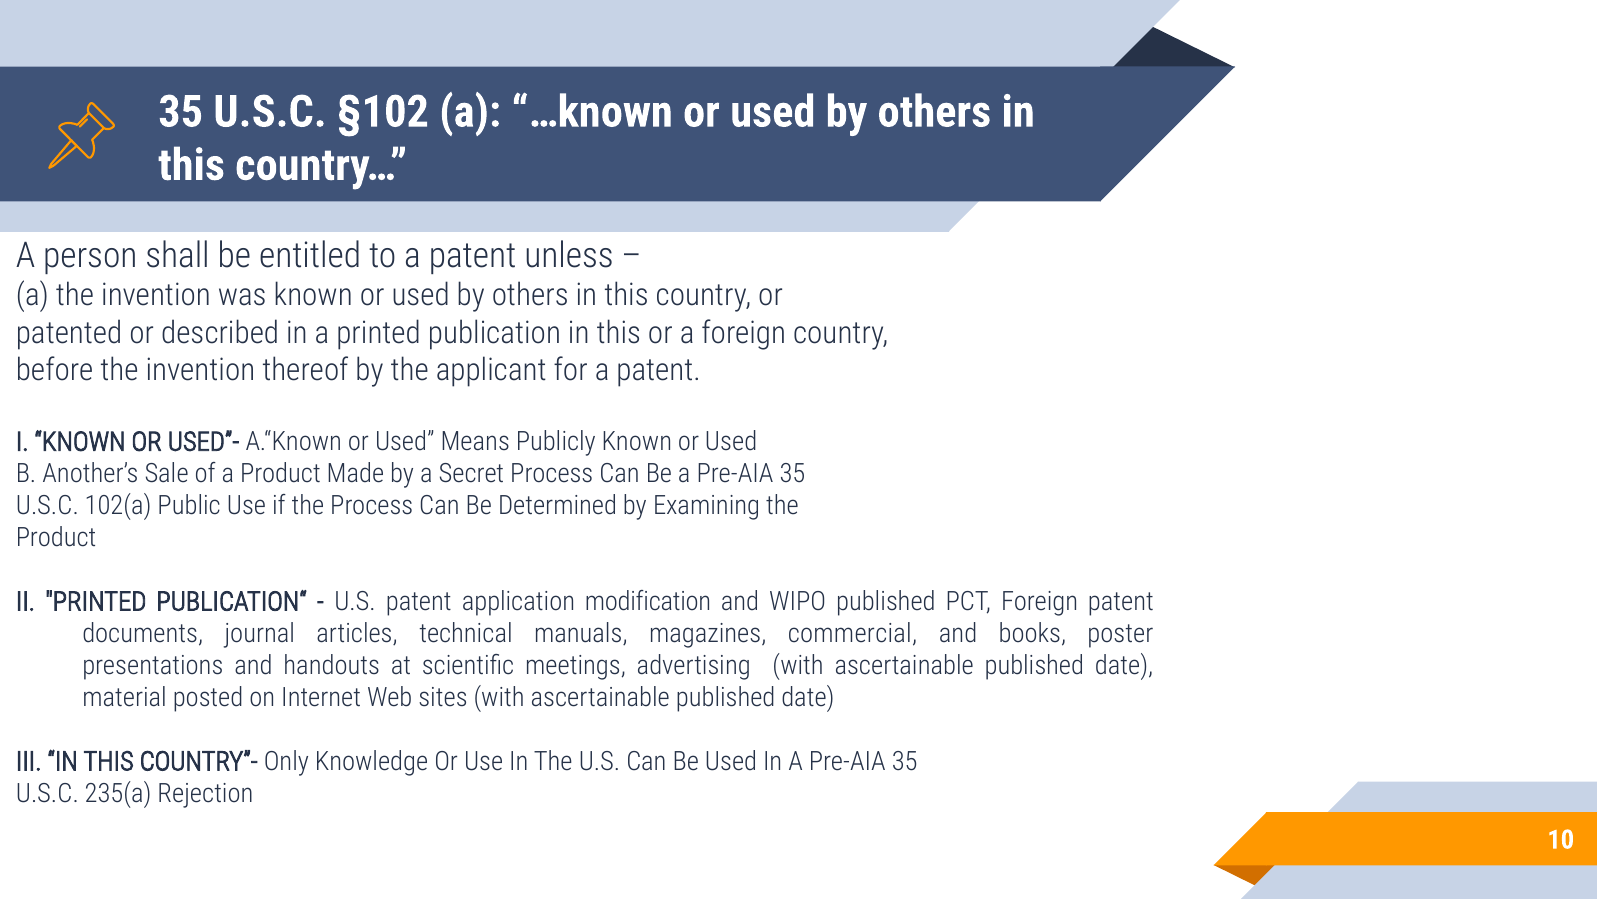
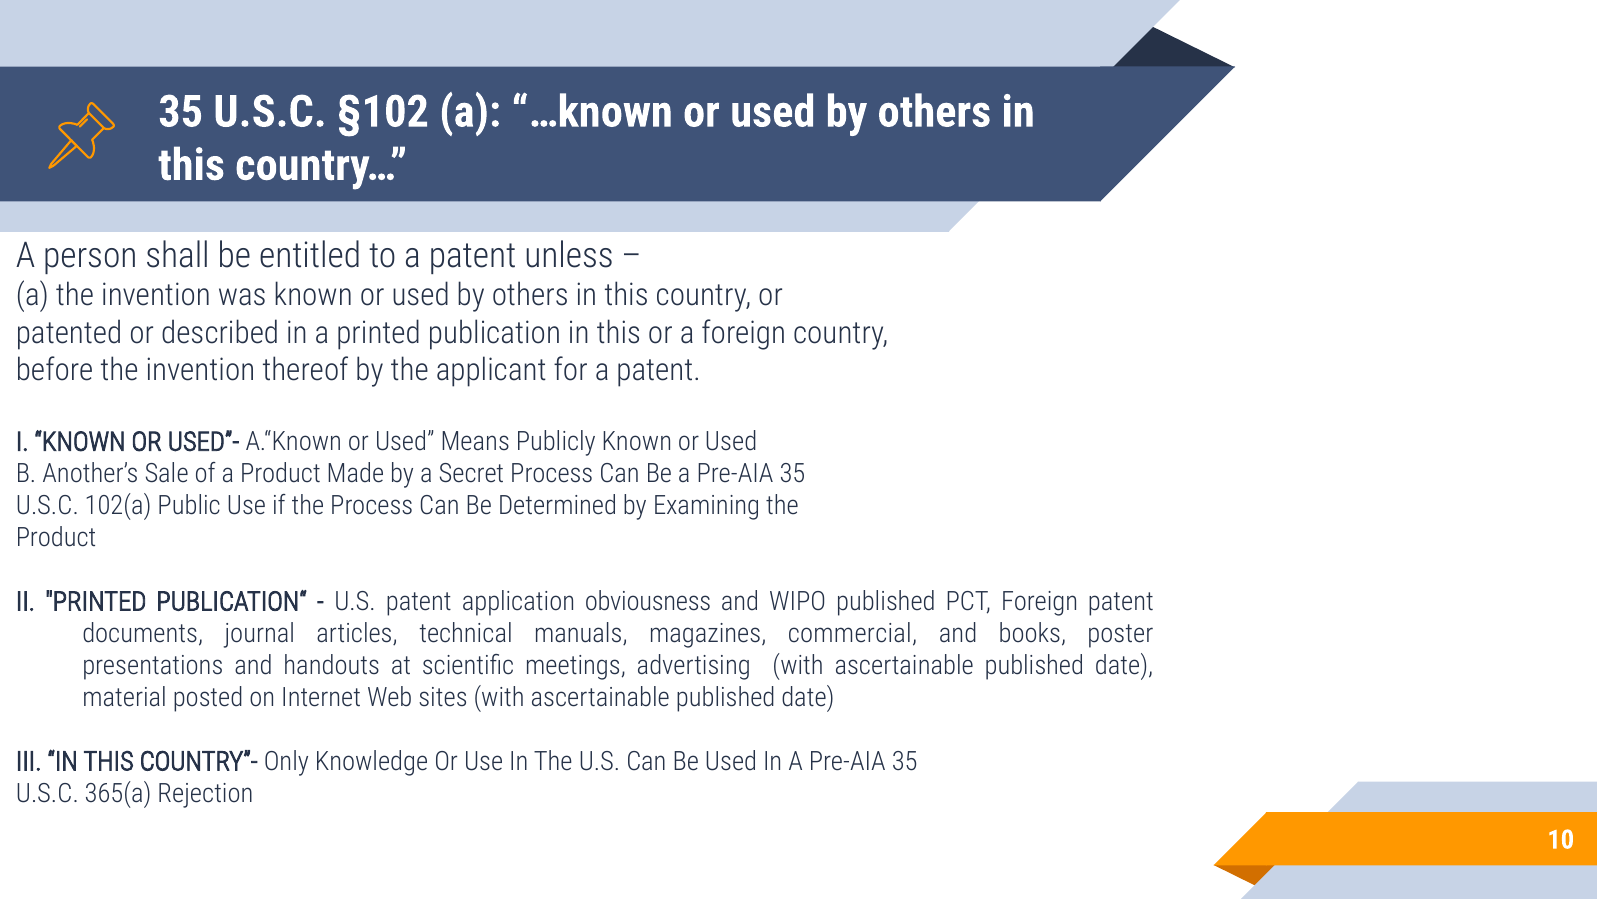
modification: modification -> obviousness (648, 601)
235(a: 235(a -> 365(a (118, 793)
